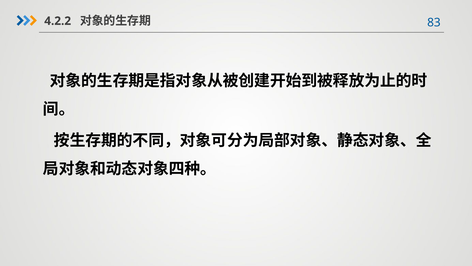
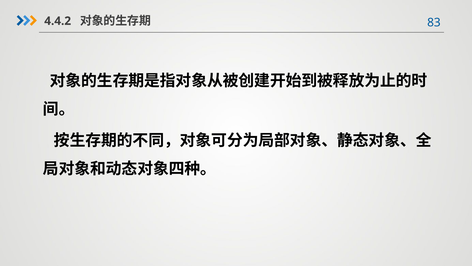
4.2.2: 4.2.2 -> 4.4.2 (58, 21)
